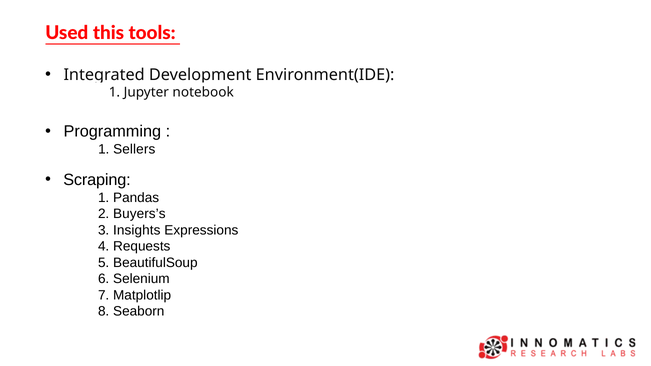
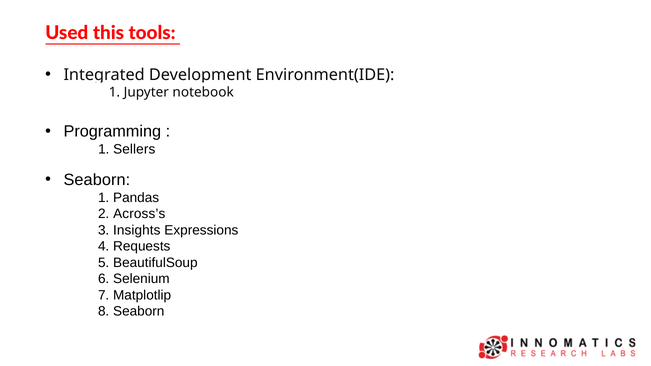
Scraping: Scraping -> Seaborn (97, 180)
Buyers’s: Buyers’s -> Across’s (139, 214)
